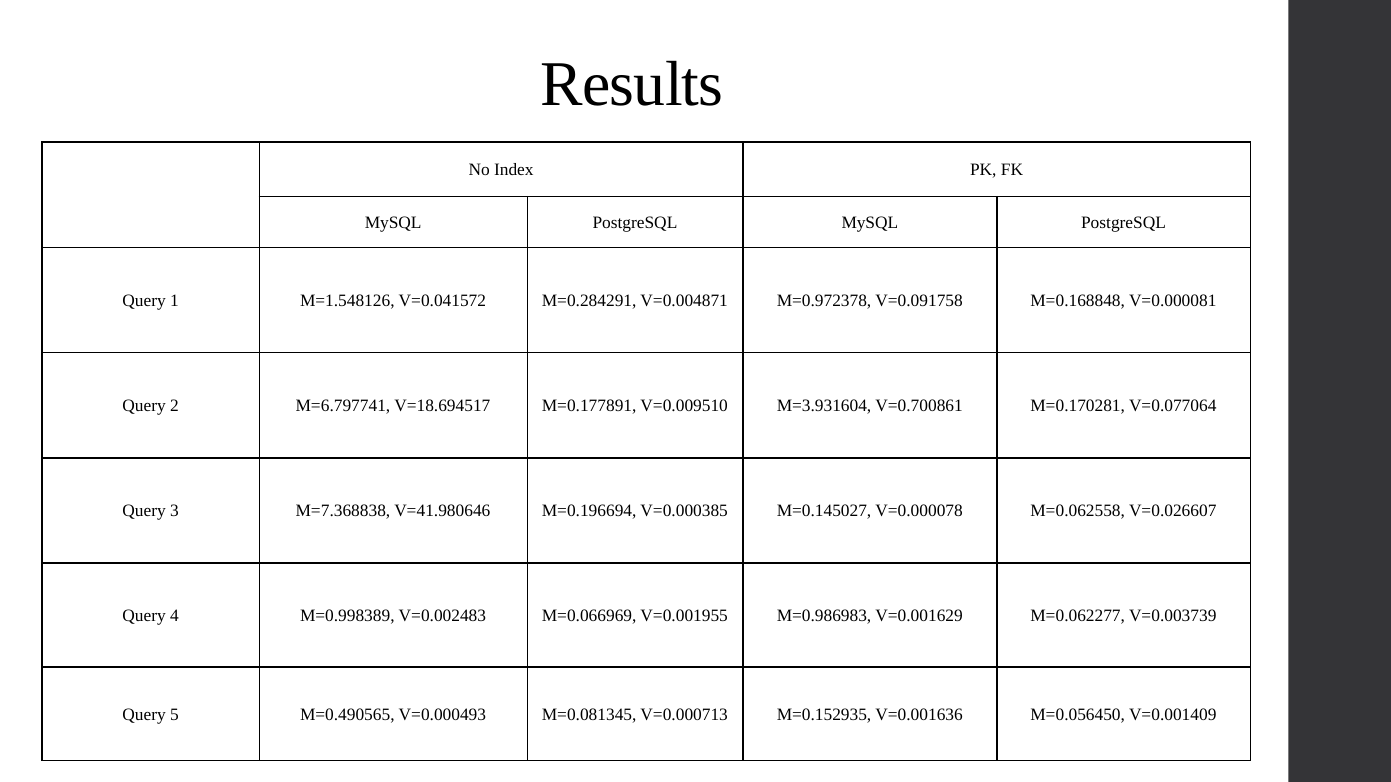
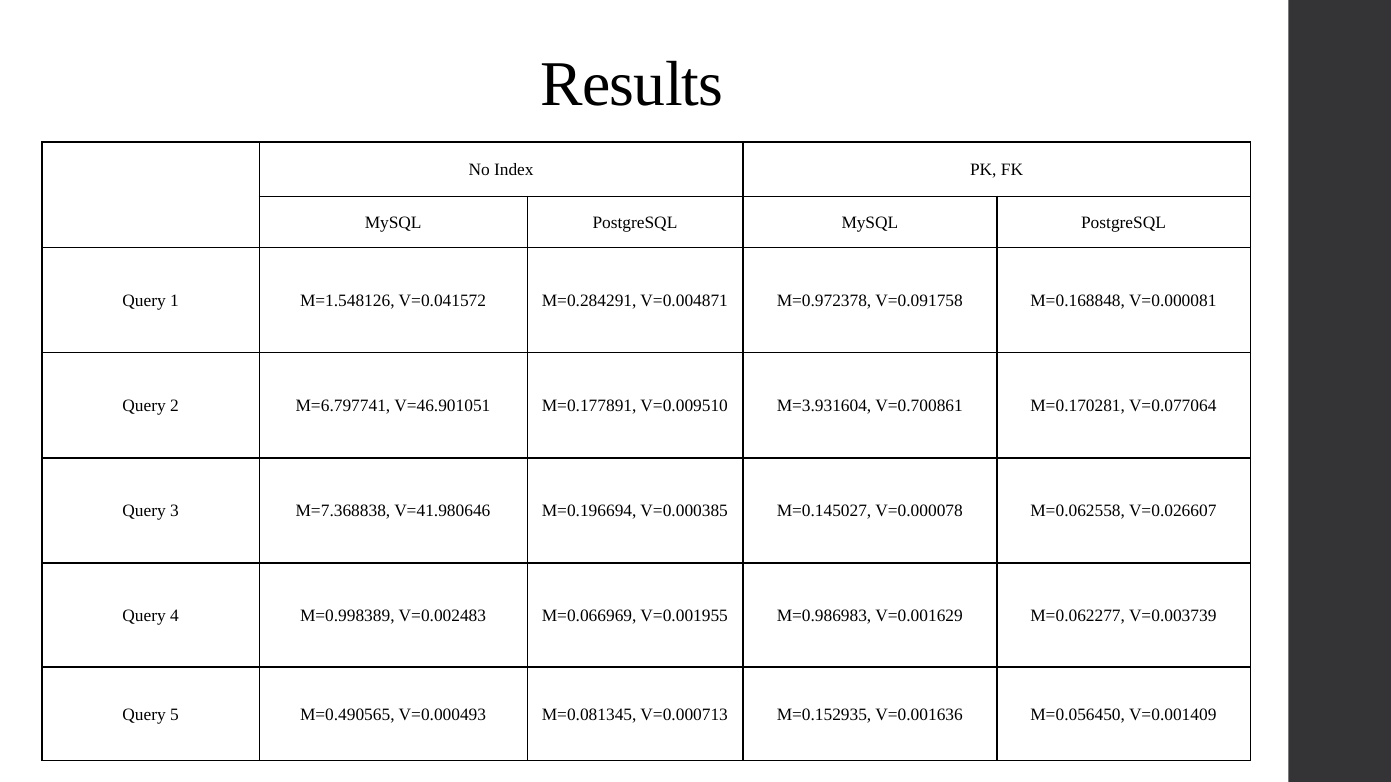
V=18.694517: V=18.694517 -> V=46.901051 (442, 406)
